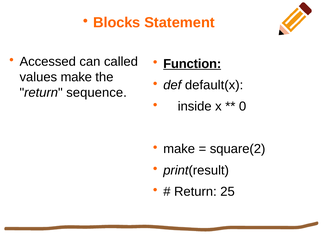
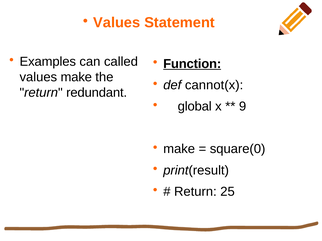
Blocks: Blocks -> Values (117, 23)
Accessed: Accessed -> Examples (48, 62)
default(x: default(x -> cannot(x (214, 85)
sequence: sequence -> redundant (97, 93)
inside: inside -> global (195, 107)
0: 0 -> 9 (243, 107)
square(2: square(2 -> square(0 (238, 149)
